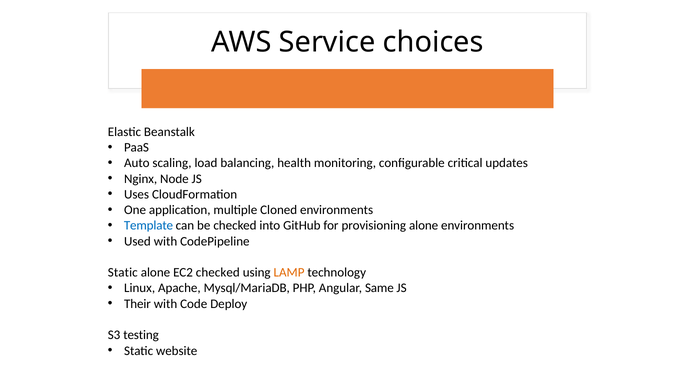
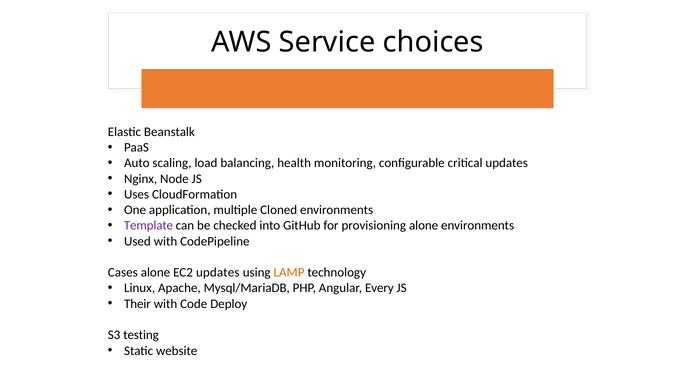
Template colour: blue -> purple (148, 226)
Static: Static -> Cases (123, 272)
EC2 checked: checked -> updates (218, 272)
Same: Same -> Every (379, 288)
